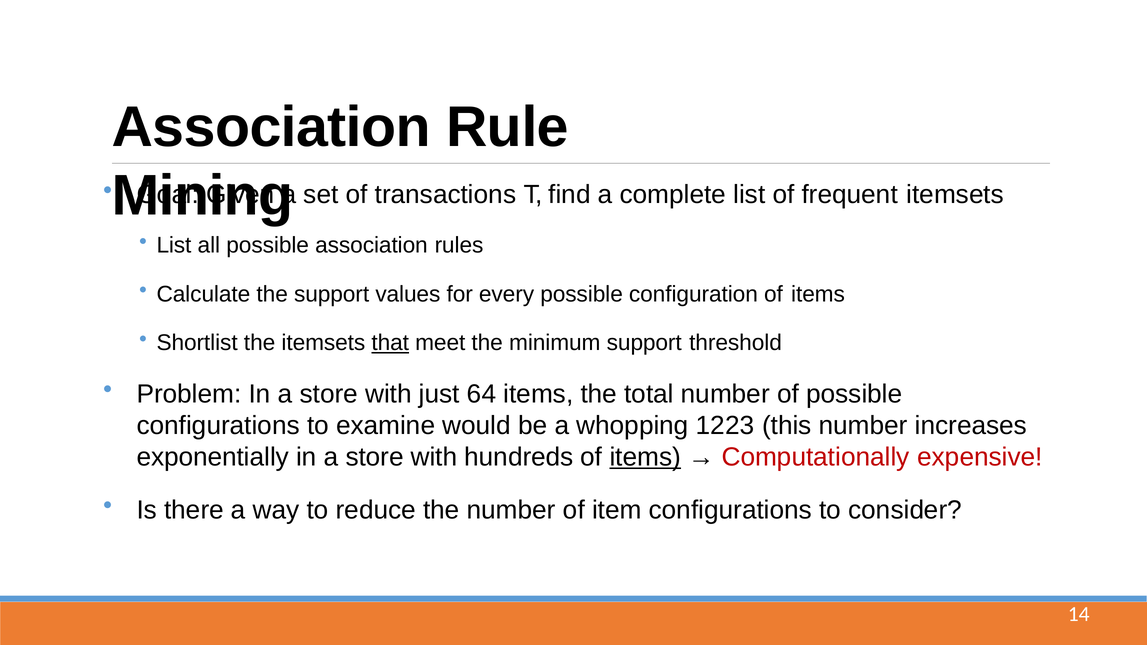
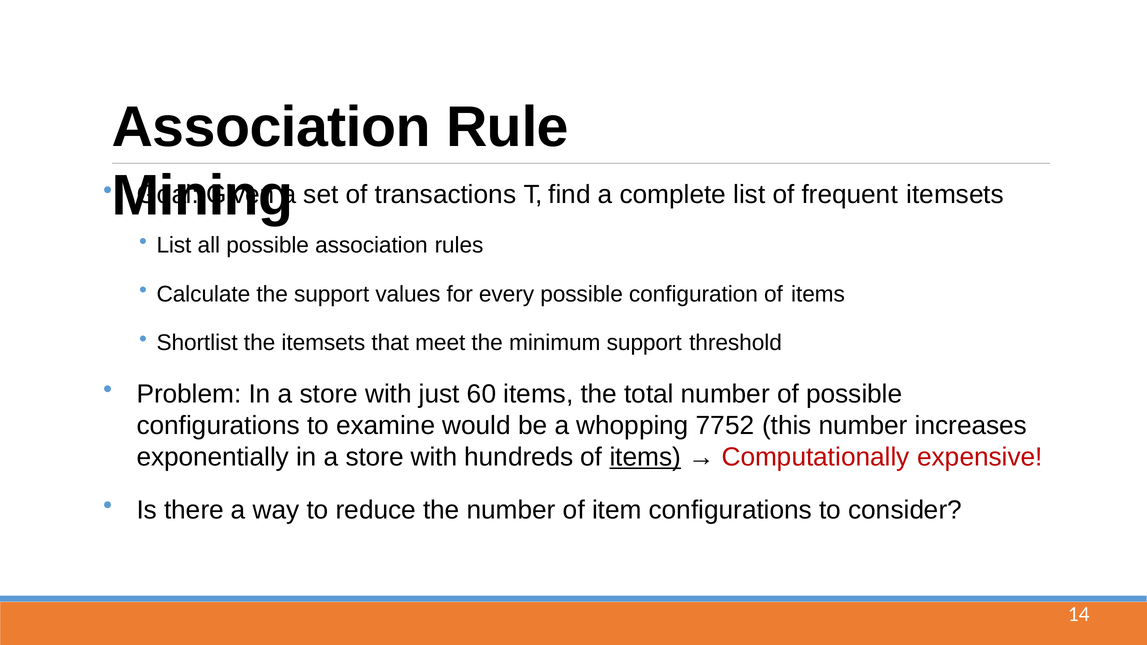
that underline: present -> none (390, 343)
64: 64 -> 60 (482, 394)
1223: 1223 -> 7752 (725, 426)
